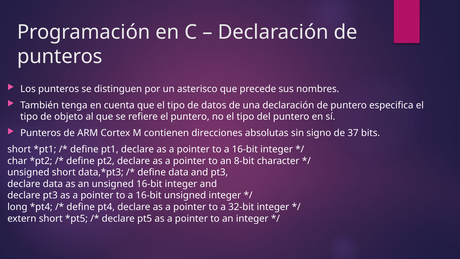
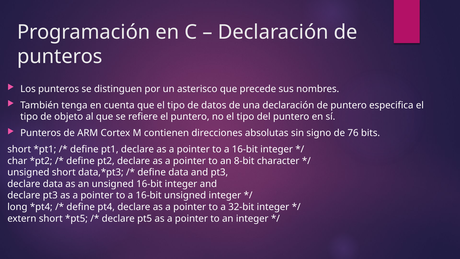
37: 37 -> 76 (353, 133)
